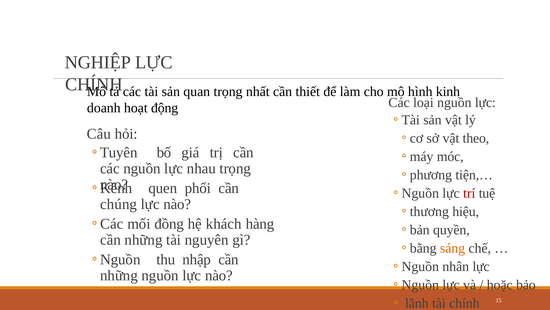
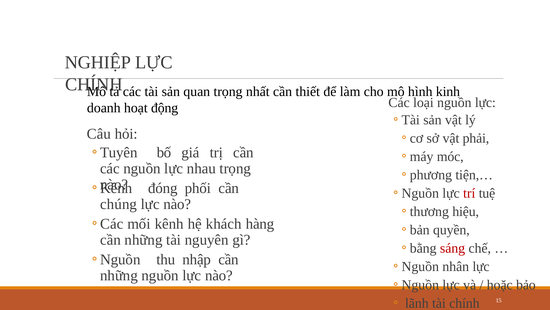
theo: theo -> phải (476, 138)
quen: quen -> đóng (163, 188)
đồng: đồng -> kênh (169, 223)
sáng colour: orange -> red (453, 248)
